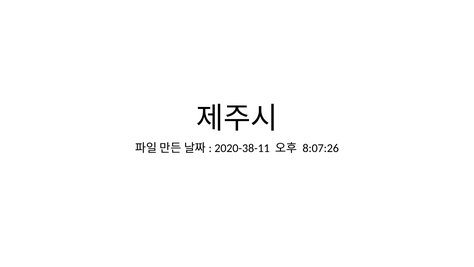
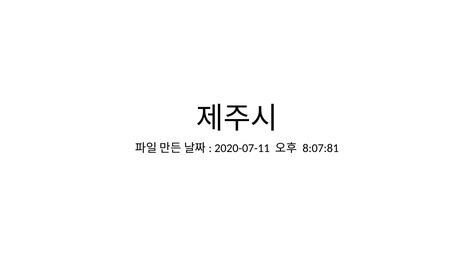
2020-38-11: 2020-38-11 -> 2020-07-11 (242, 148)
8:07:26: 8:07:26 -> 8:07:81 (321, 148)
